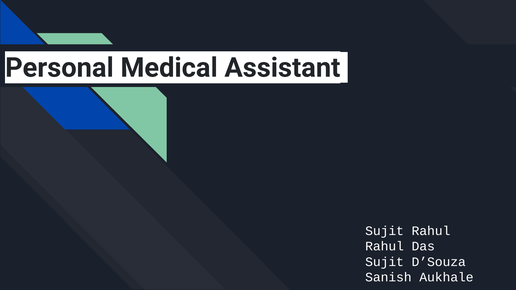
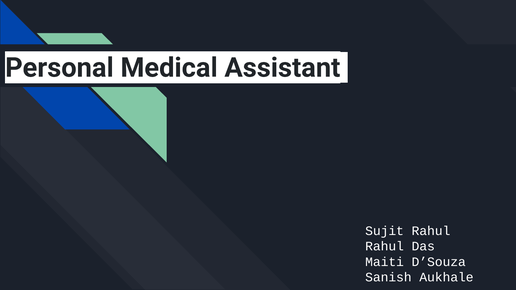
Sujit: Sujit -> Maiti (385, 262)
